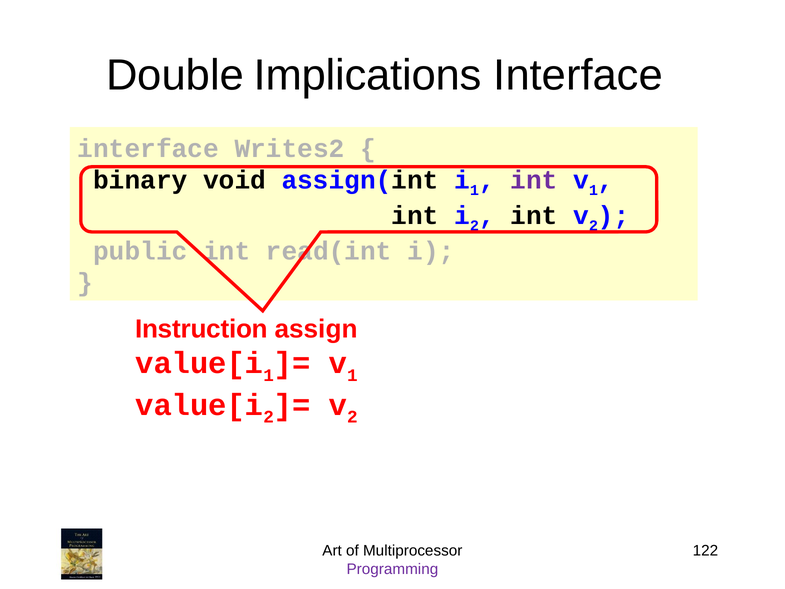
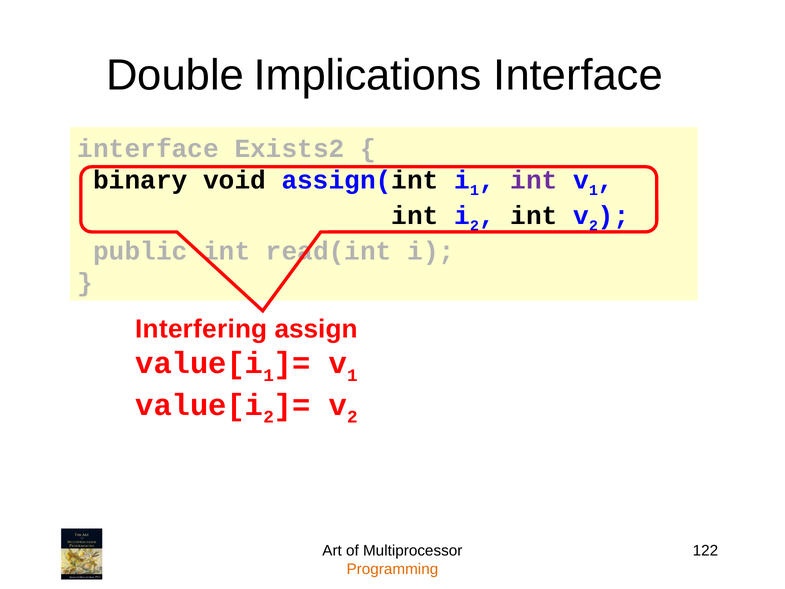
Writes2: Writes2 -> Exists2 (290, 148)
Instruction: Instruction -> Interfering (201, 329)
Programming colour: purple -> orange (392, 569)
